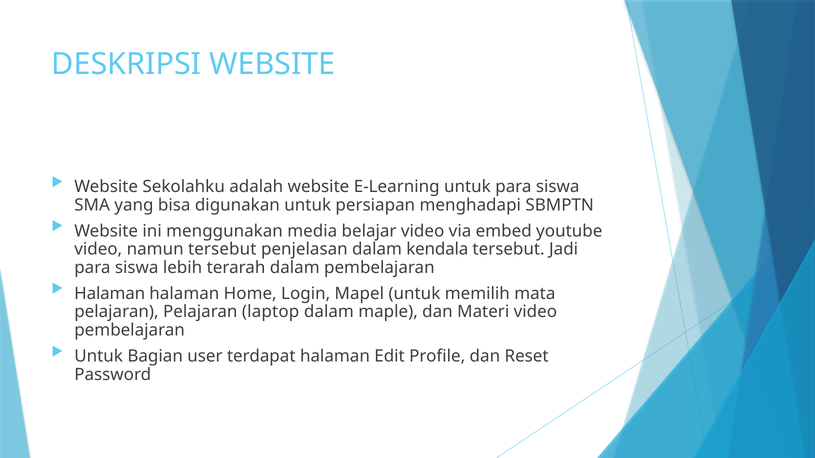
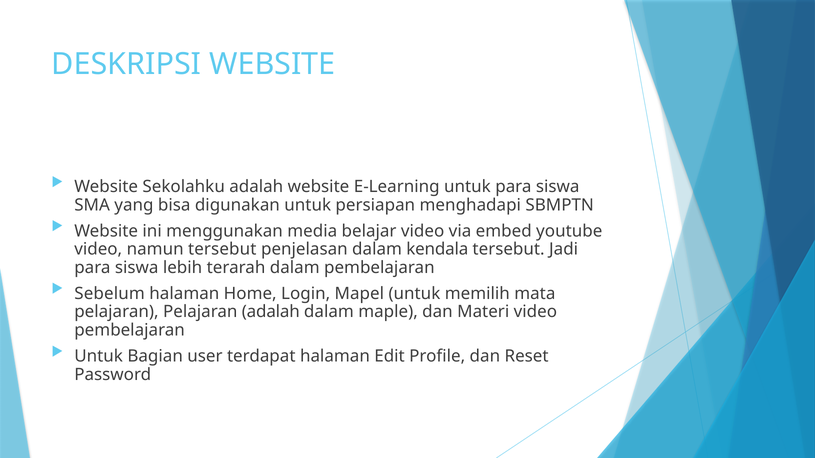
Halaman: Halaman -> Sebelum (110, 294)
Pelajaran laptop: laptop -> adalah (271, 312)
